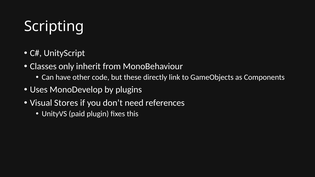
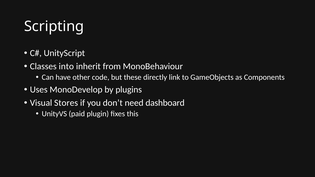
only: only -> into (66, 66)
references: references -> dashboard (165, 103)
